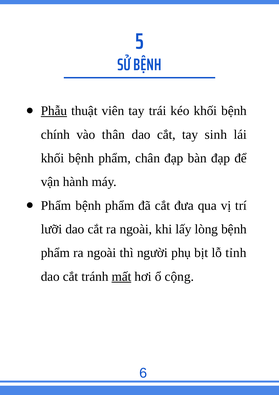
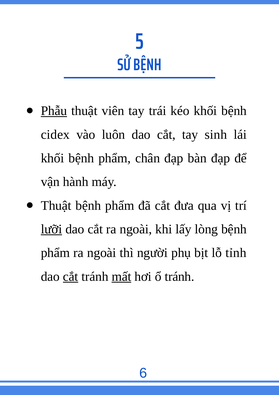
chính: chính -> cidex (55, 134)
thân: thân -> luôn (113, 134)
Phẩm: Phẩm -> Thuật (56, 205)
lưỡi underline: none -> present (51, 229)
cắt underline: none -> present (71, 276)
ổ cộng: cộng -> tránh (180, 276)
